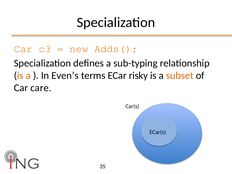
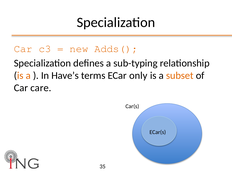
Even’s: Even’s -> Have’s (65, 75)
risky: risky -> only (138, 75)
